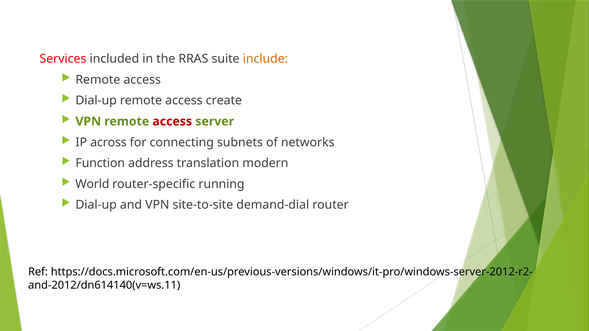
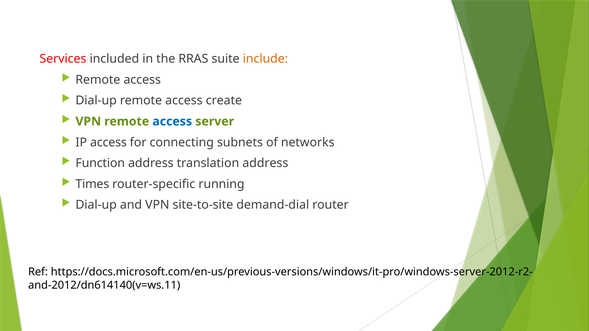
access colour: red -> blue (172, 122)
IP across: across -> access (108, 142)
translation modern: modern -> address (265, 163)
World: World -> Times (92, 184)
